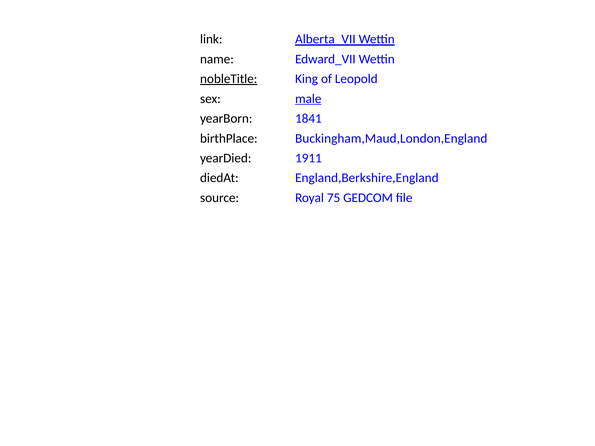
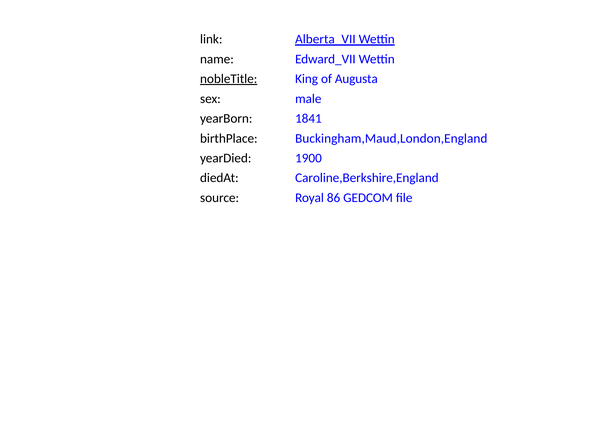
Leopold: Leopold -> Augusta (356, 79)
male underline: present -> none (308, 99)
1911: 1911 -> 1900 (308, 158)
England,Berkshire,England: England,Berkshire,England -> Caroline,Berkshire,England (367, 178)
75: 75 -> 86 (334, 198)
